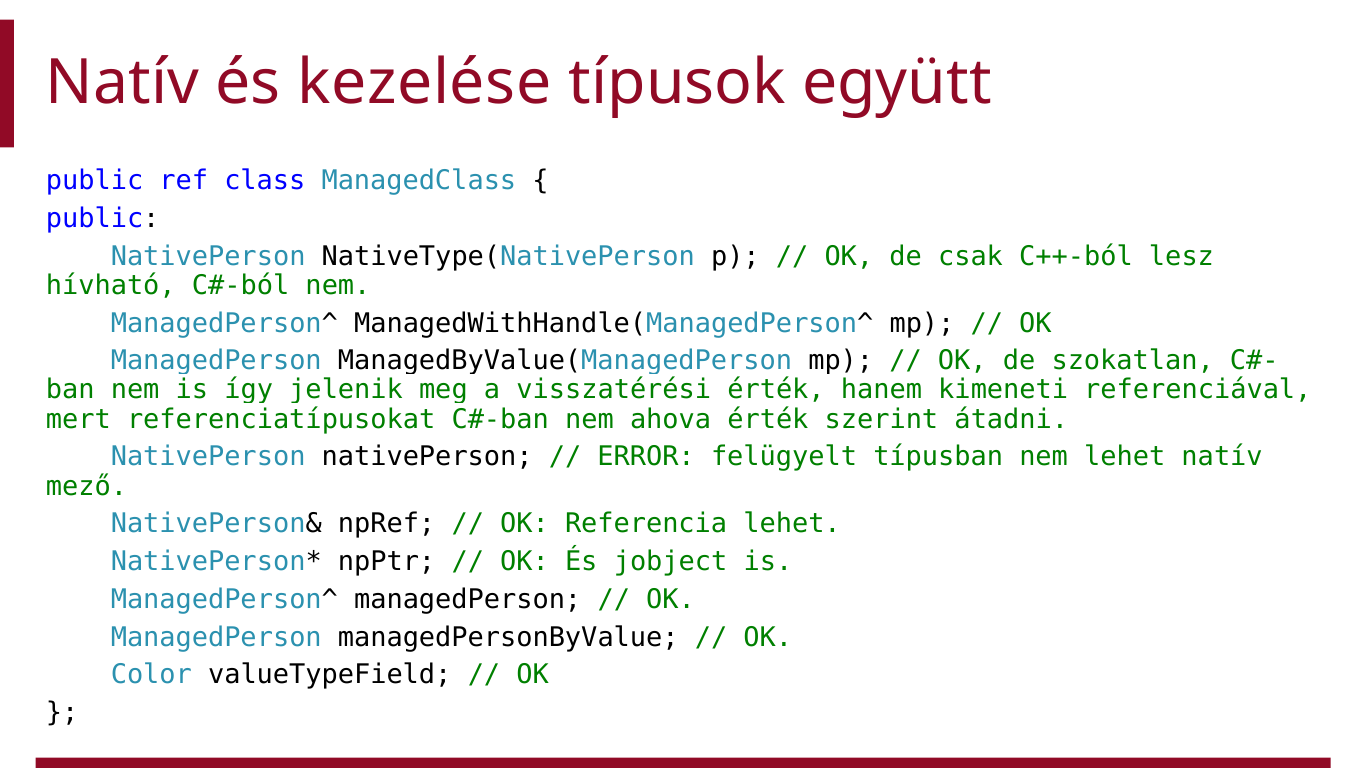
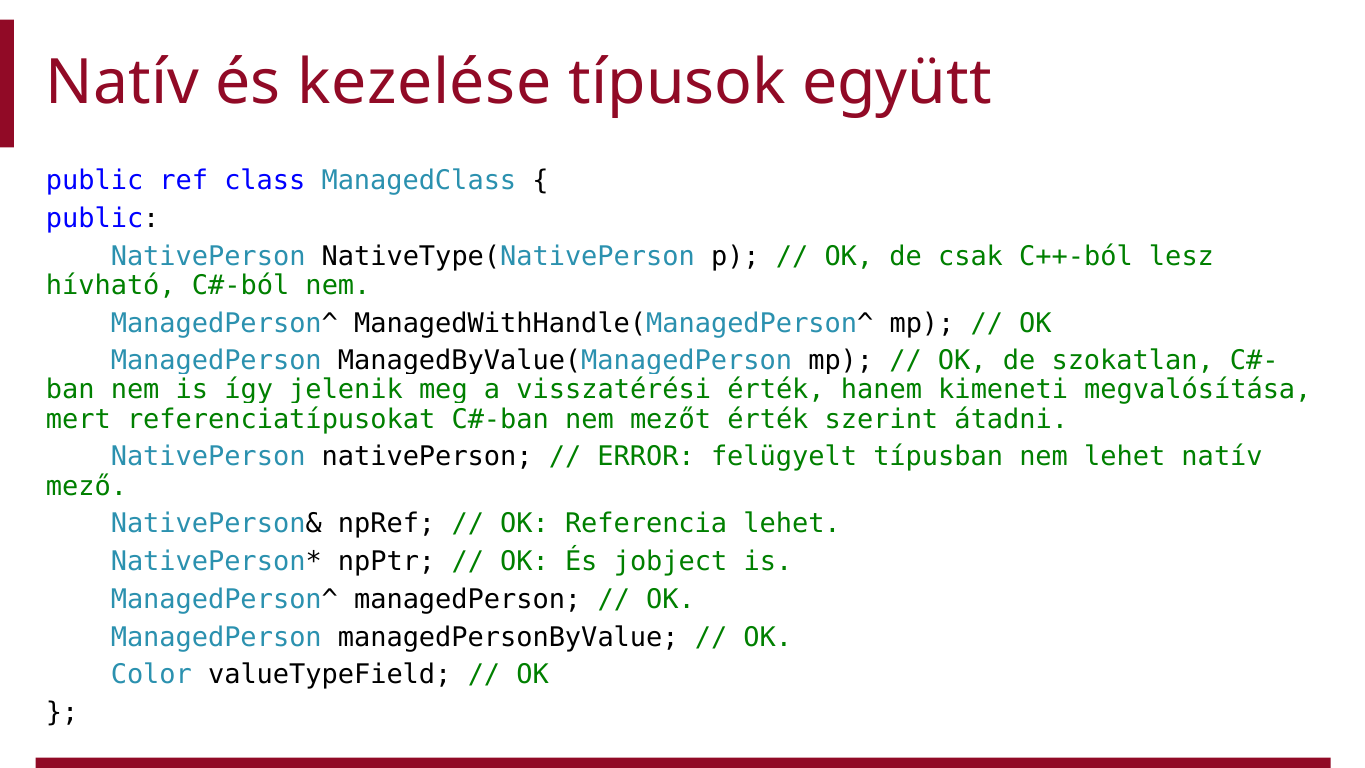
referenciával: referenciával -> megvalósítása (1198, 390)
ahova: ahova -> mezőt (671, 419)
